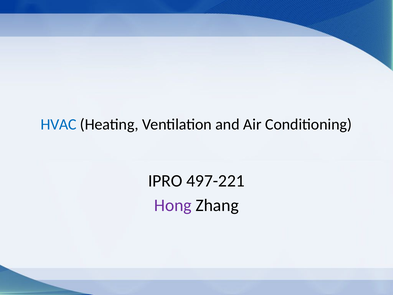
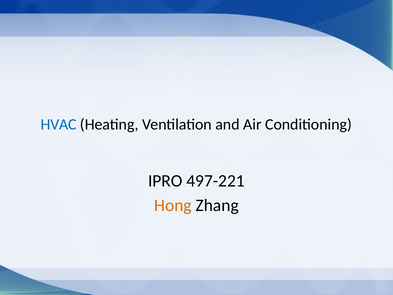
Hong colour: purple -> orange (173, 205)
